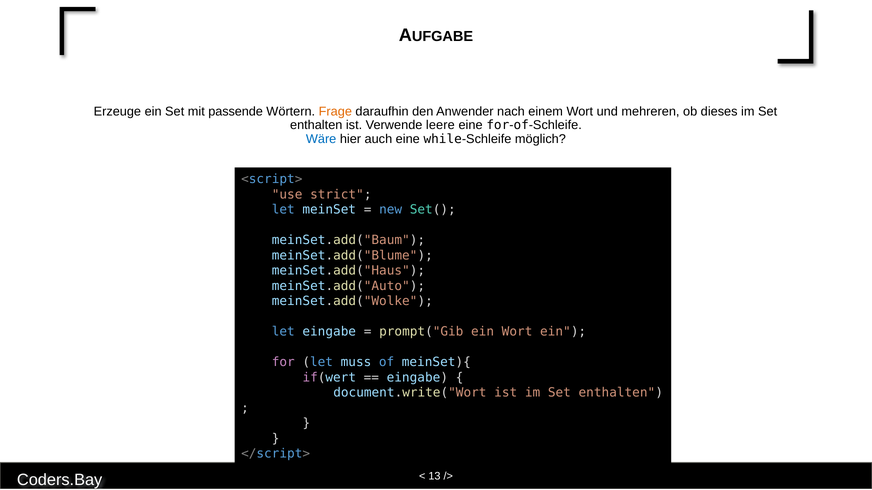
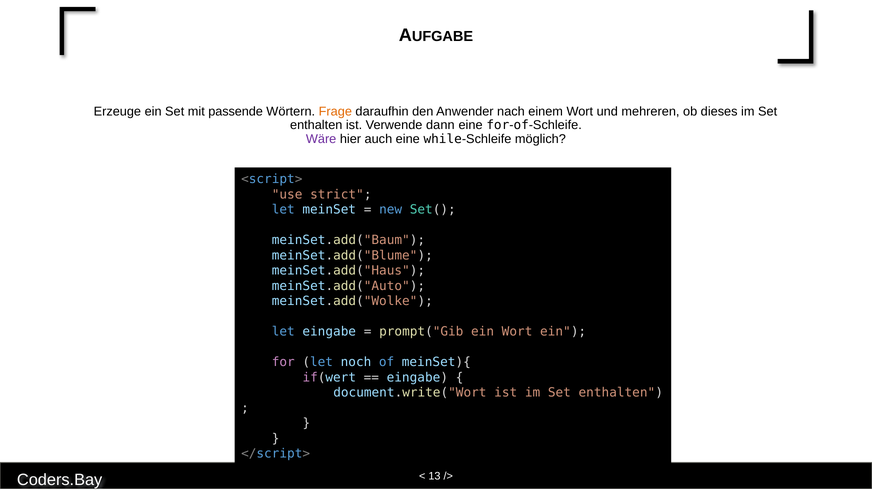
leere: leere -> dann (440, 125)
Wäre colour: blue -> purple (321, 139)
muss: muss -> noch (356, 363)
